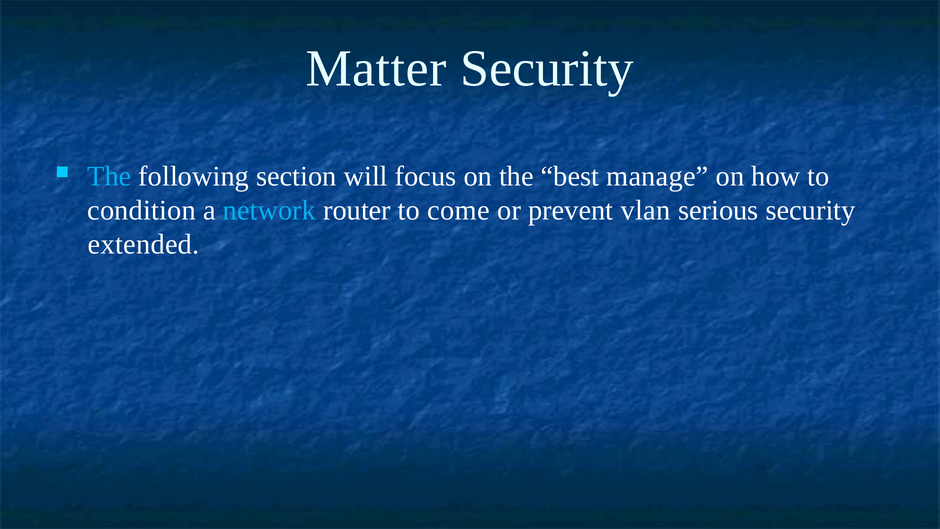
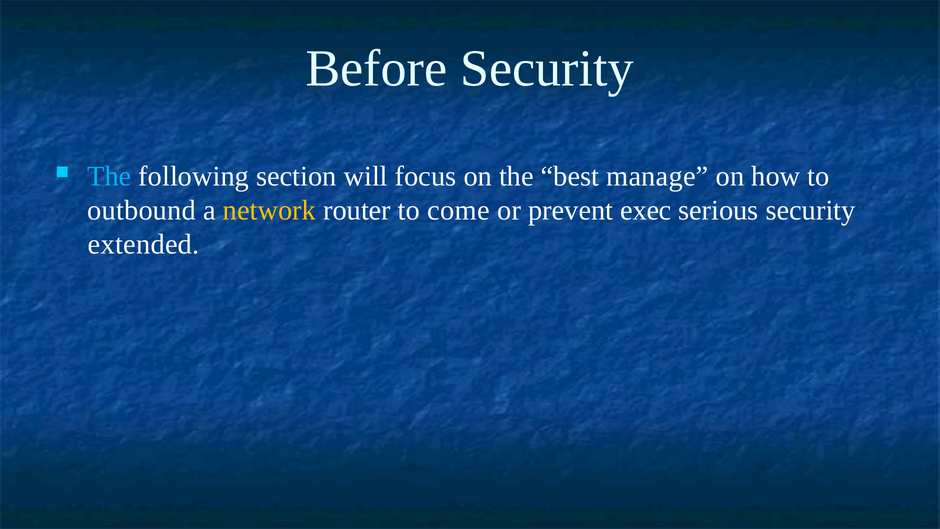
Matter: Matter -> Before (376, 69)
condition: condition -> outbound (142, 210)
network colour: light blue -> yellow (270, 210)
vlan: vlan -> exec (646, 210)
